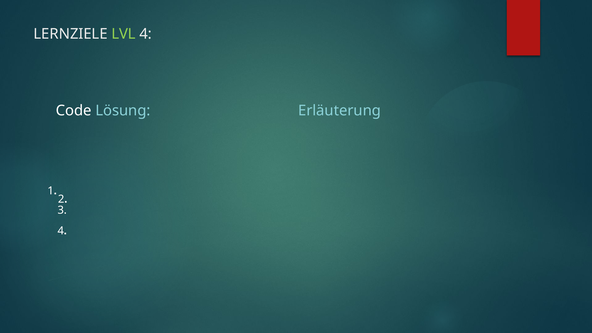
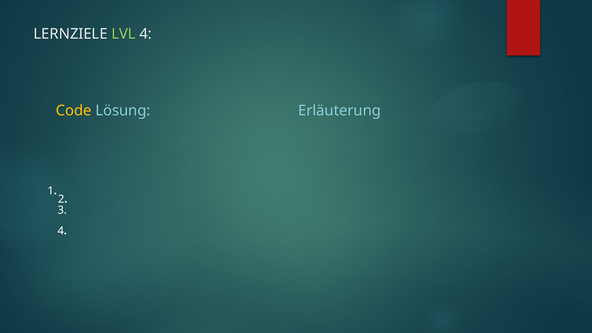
Code colour: white -> yellow (74, 110)
